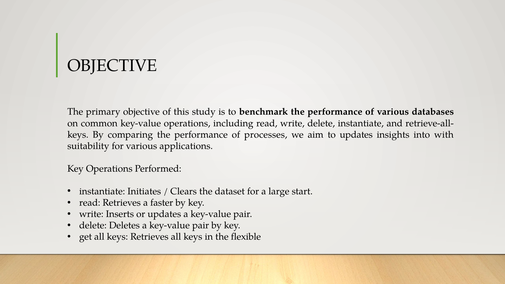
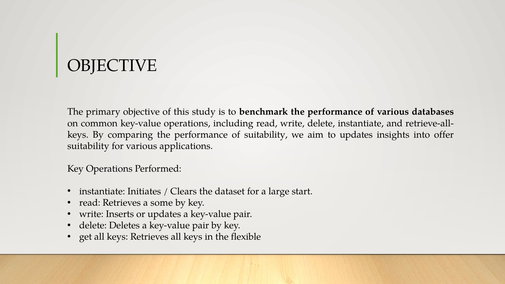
of processes: processes -> suitability (266, 135)
with: with -> offer (444, 135)
faster: faster -> some (162, 203)
